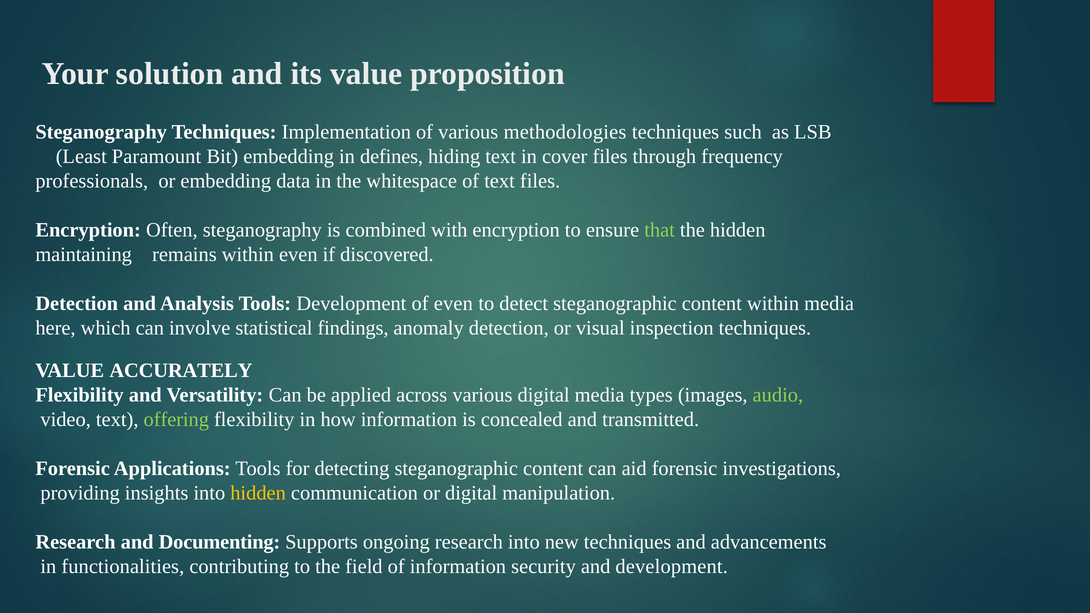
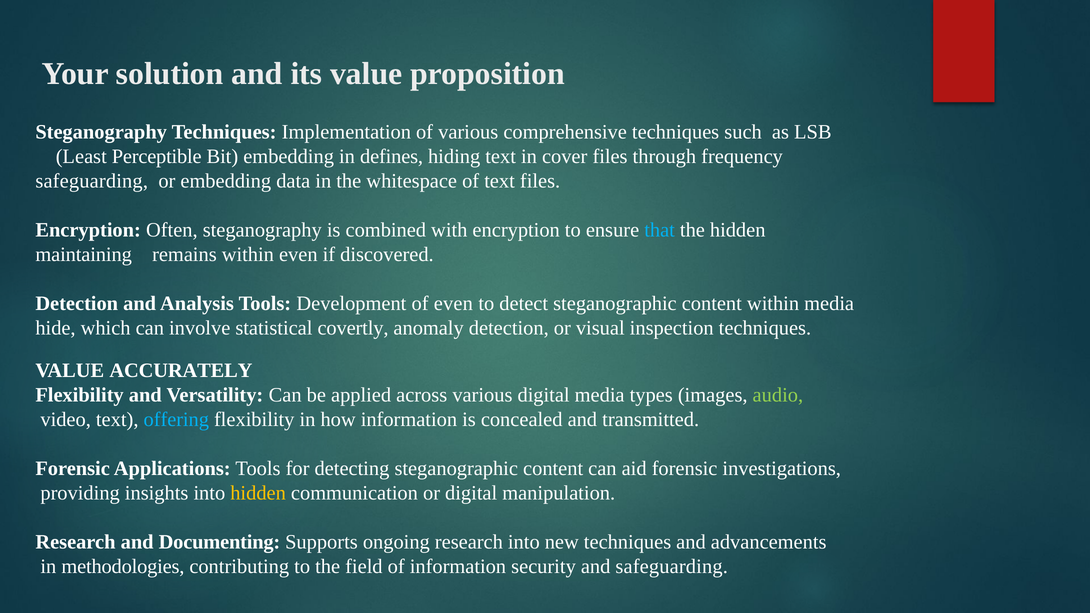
methodologies: methodologies -> comprehensive (565, 132)
Paramount: Paramount -> Perceptible (157, 157)
professionals: professionals -> safeguarding (92, 181)
that colour: light green -> light blue (660, 230)
here: here -> hide (56, 328)
findings: findings -> covertly (353, 328)
offering colour: light green -> light blue (176, 419)
functionalities: functionalities -> methodologies (123, 567)
and development: development -> safeguarding (672, 567)
